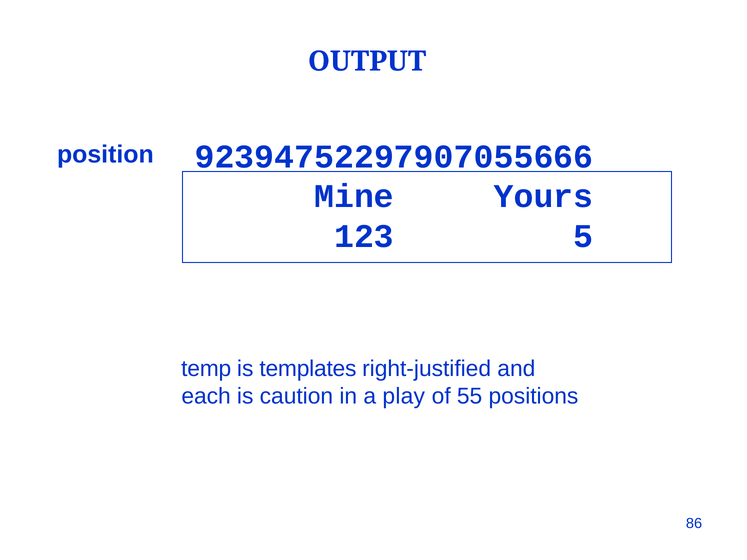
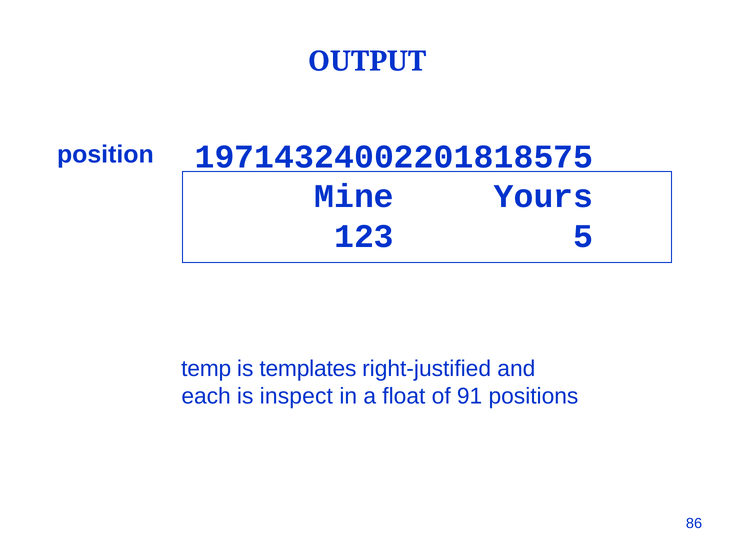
92394752297907055666: 92394752297907055666 -> 19714324002201818575 (394, 157)
caution: caution -> inspect (296, 396)
play: play -> float (404, 396)
55: 55 -> 91 (470, 396)
